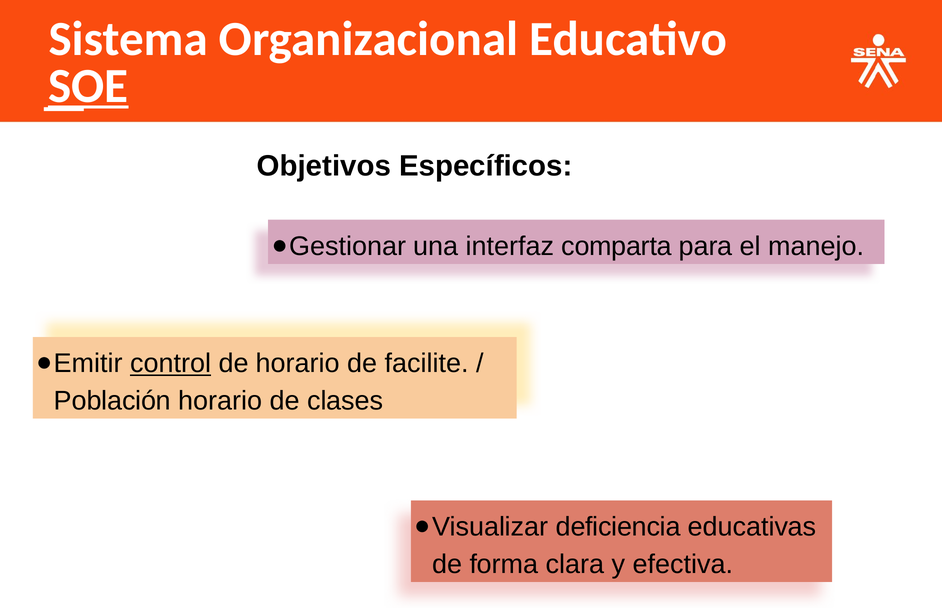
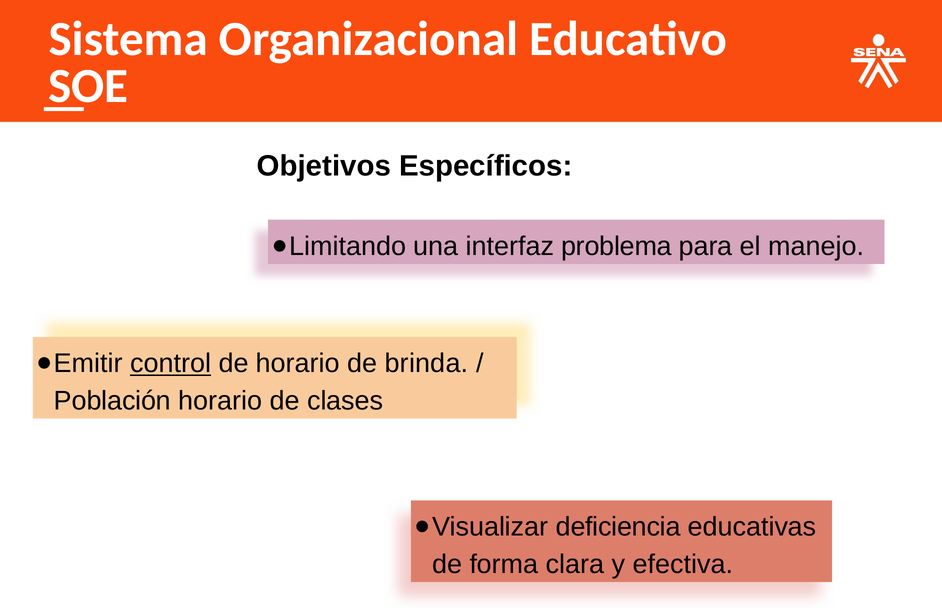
SOE underline: present -> none (88, 86)
Gestionar: Gestionar -> Limitando (348, 246)
comparta: comparta -> problema (617, 246)
facilite: facilite -> brinda (427, 364)
